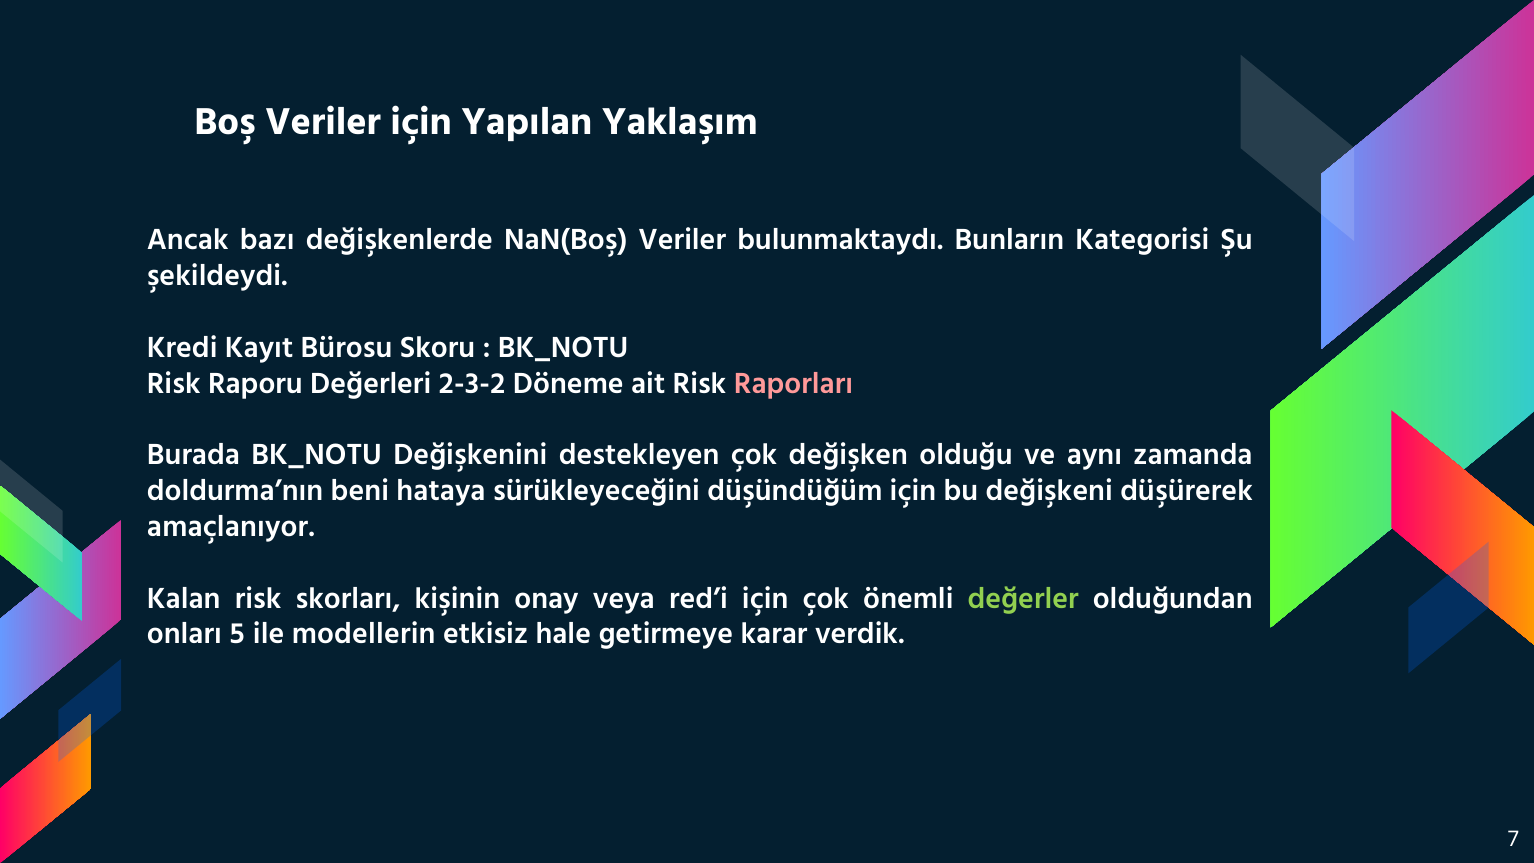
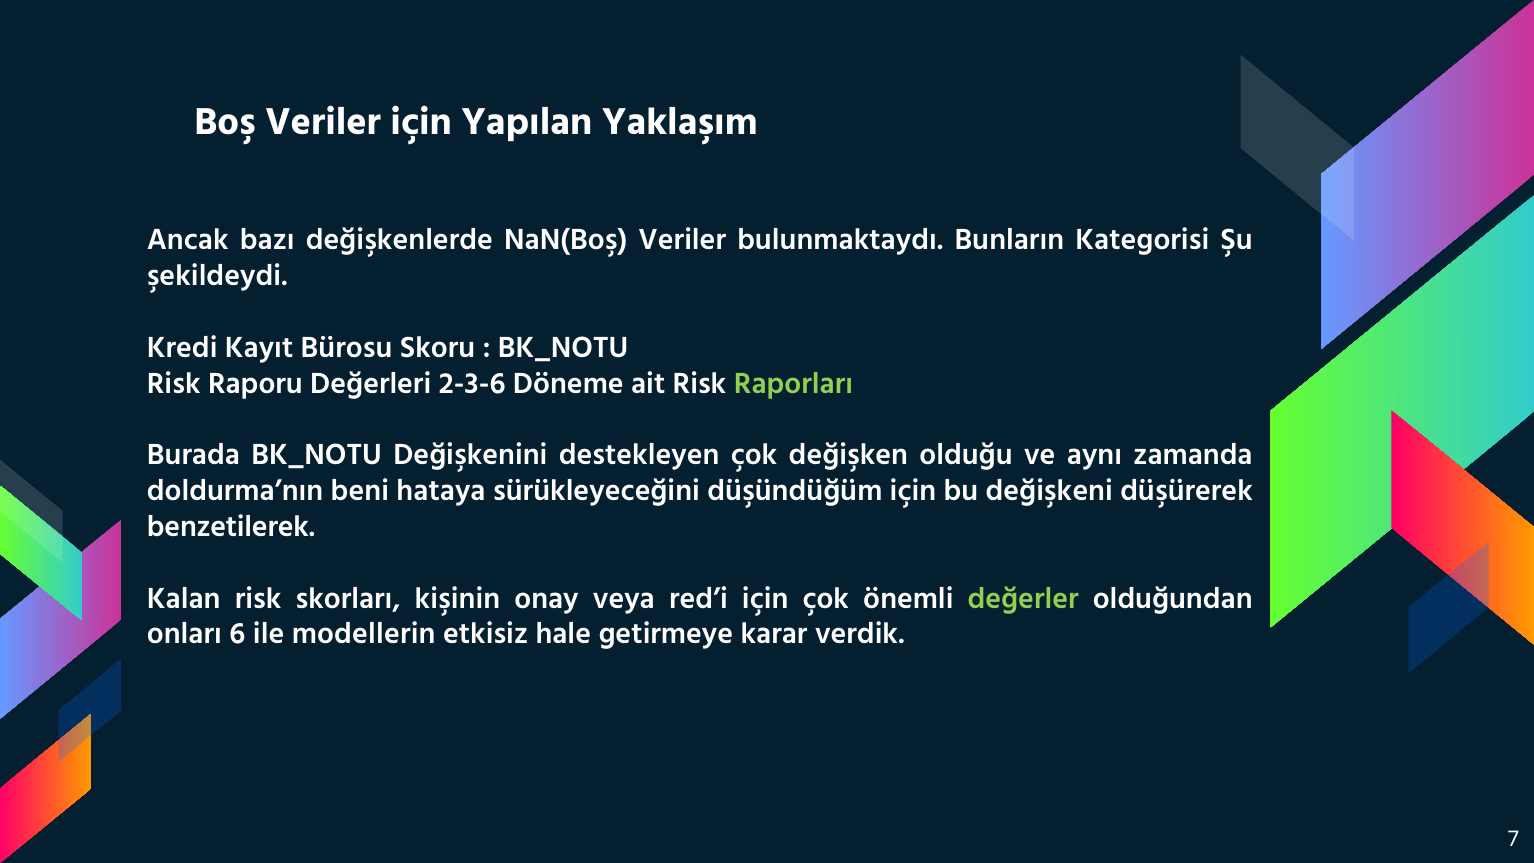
2-3-2: 2-3-2 -> 2-3-6 (472, 383)
Raporları colour: pink -> light green (794, 383)
amaçlanıyor: amaçlanıyor -> benzetilerek (231, 527)
5: 5 -> 6 (237, 634)
